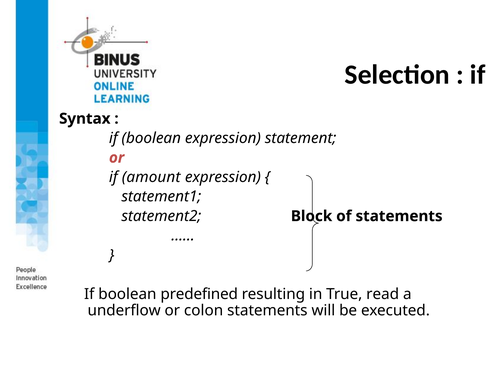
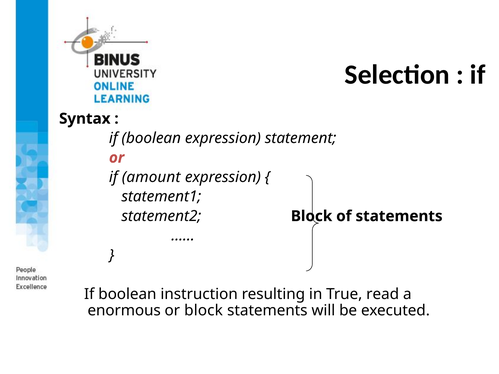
predefined: predefined -> instruction (199, 294)
underflow: underflow -> enormous (124, 311)
or colon: colon -> block (204, 311)
